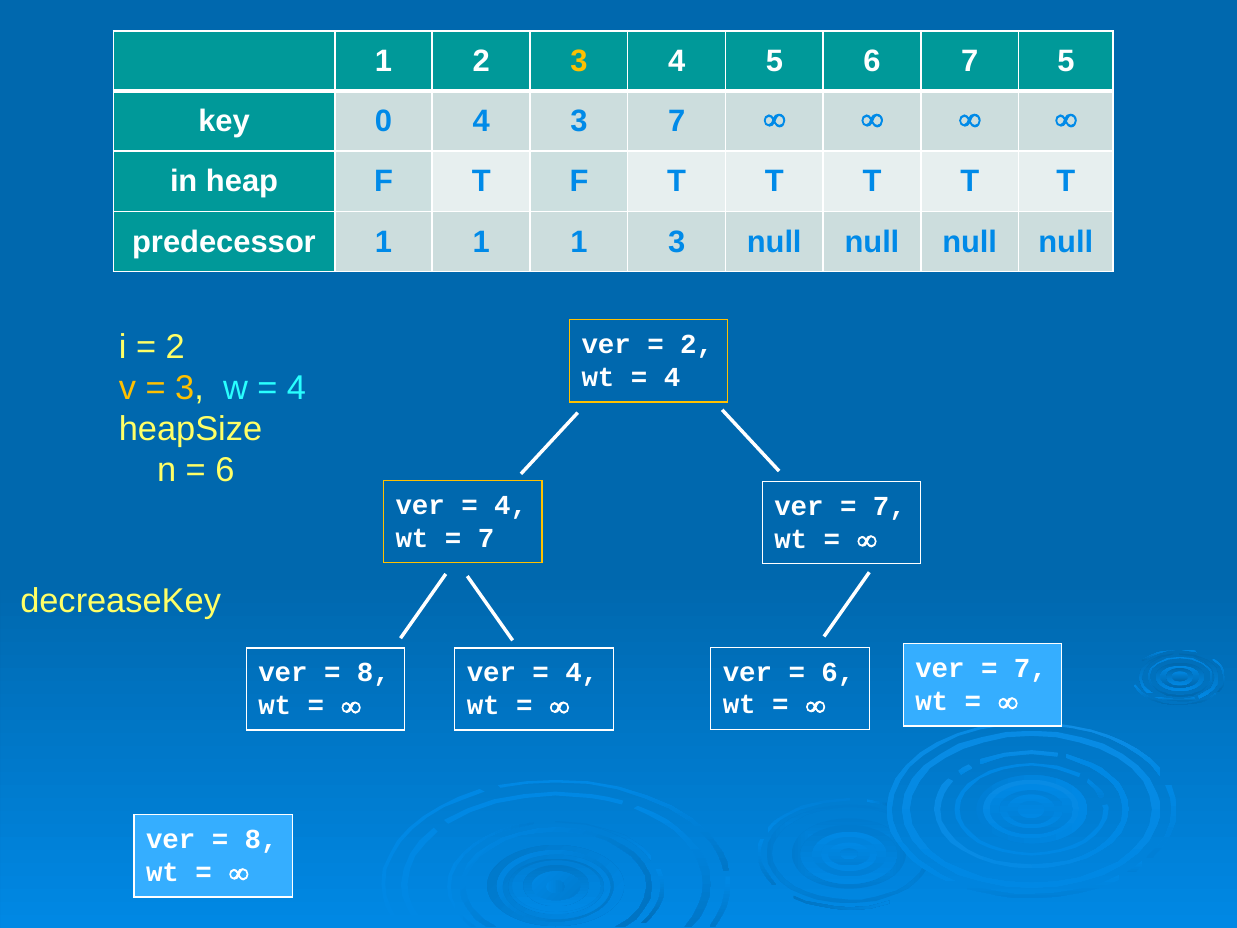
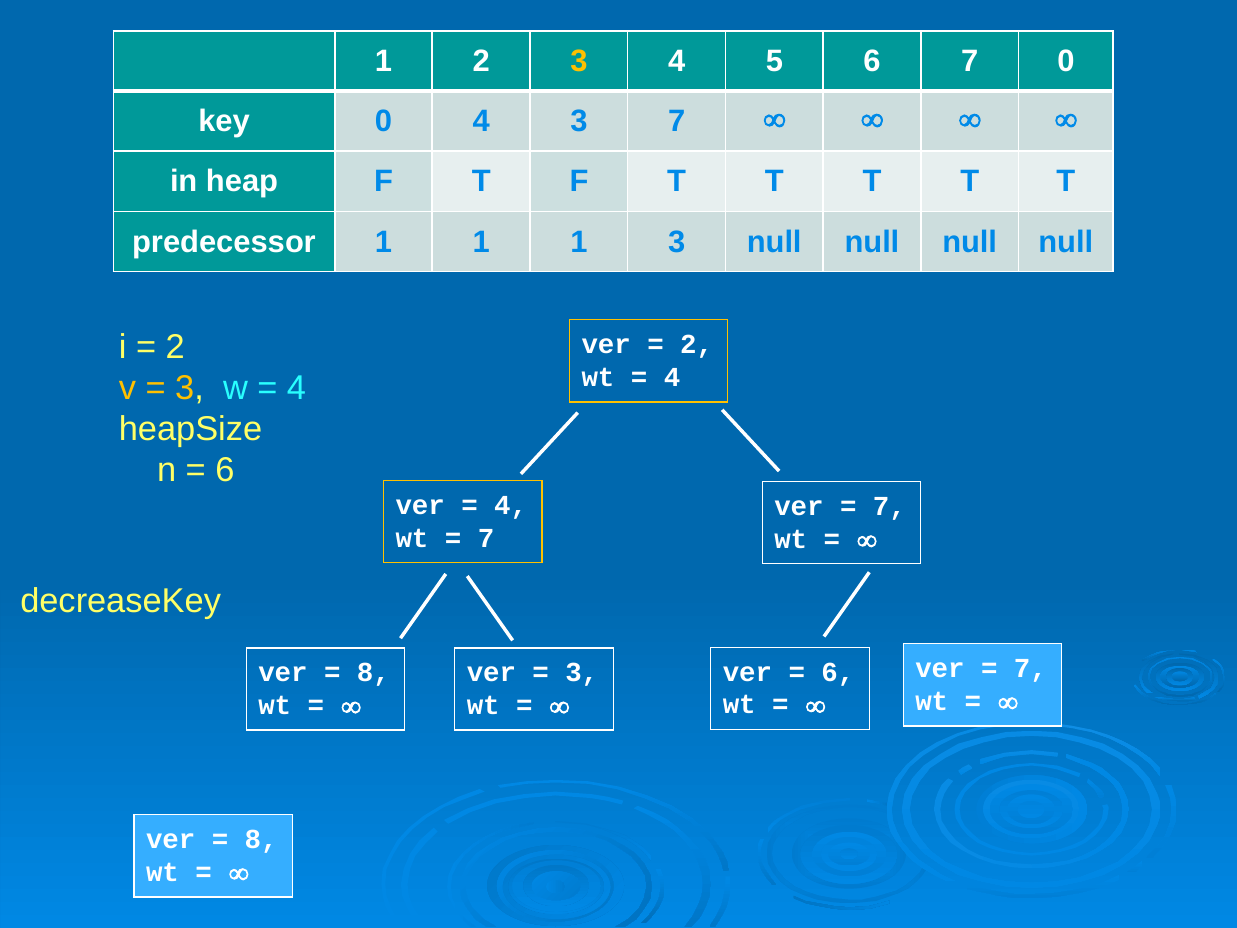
7 5: 5 -> 0 (1066, 61)
4: 4 -> 3 (582, 672)
